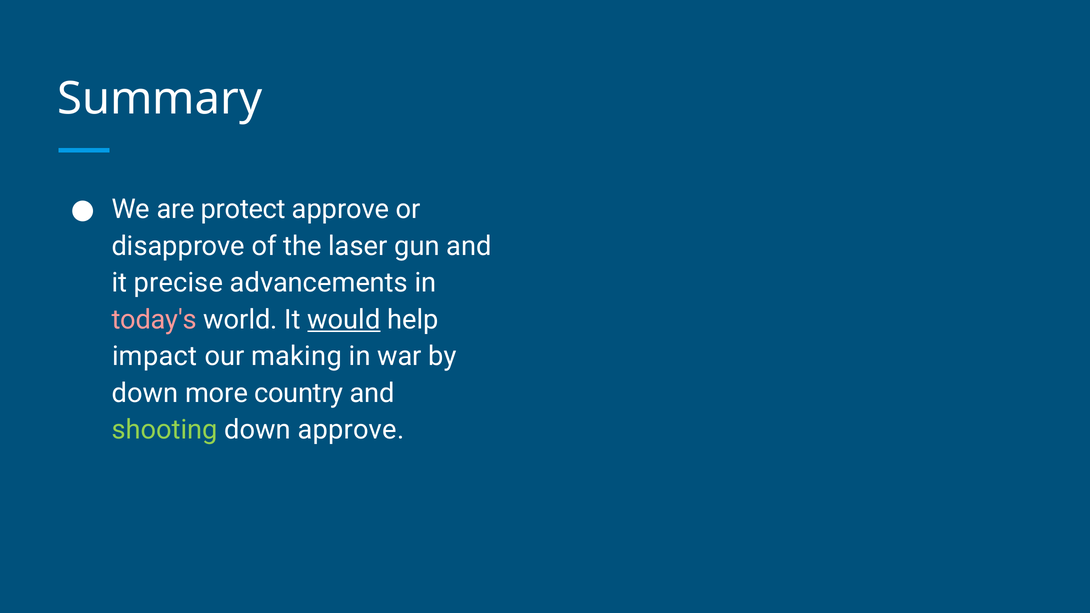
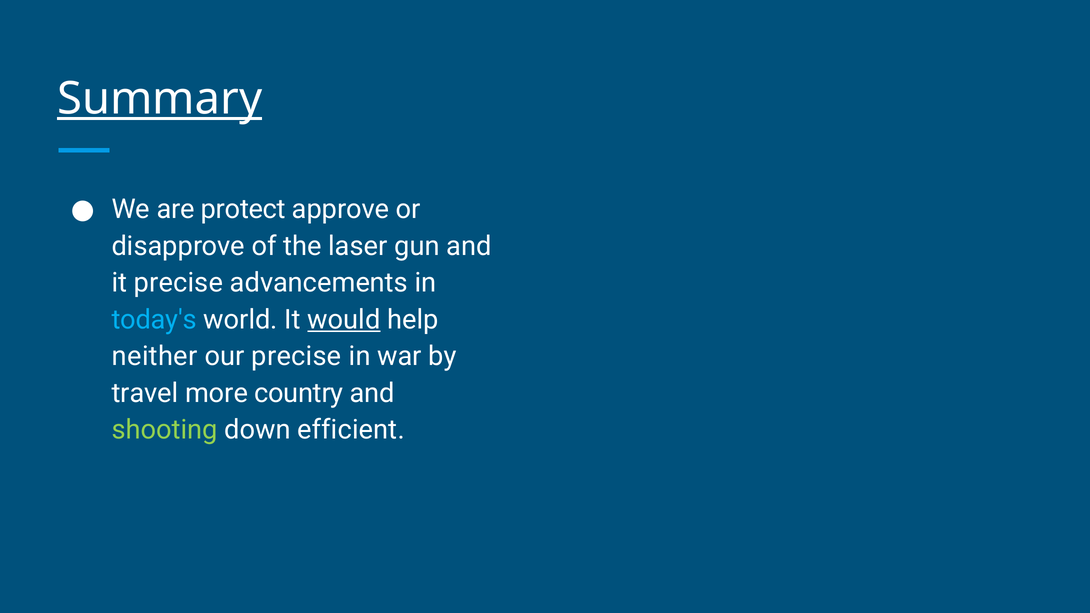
Summary underline: none -> present (160, 99)
today's colour: pink -> light blue (154, 320)
impact: impact -> neither (155, 356)
our making: making -> precise (296, 356)
down: down -> travel (145, 393)
down approve: approve -> efficient (351, 430)
